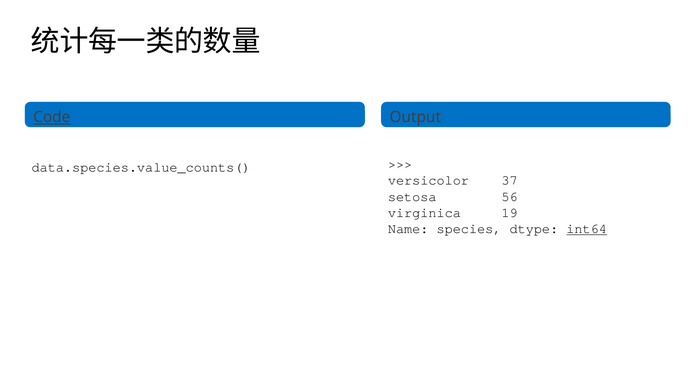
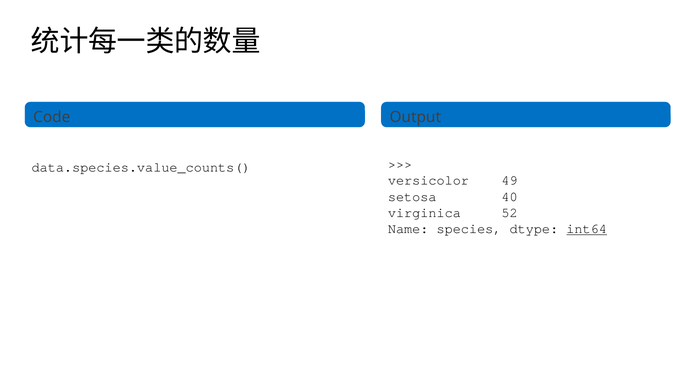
Code underline: present -> none (52, 117)
37: 37 -> 49 (510, 180)
56: 56 -> 40 (510, 196)
19: 19 -> 52 (510, 212)
